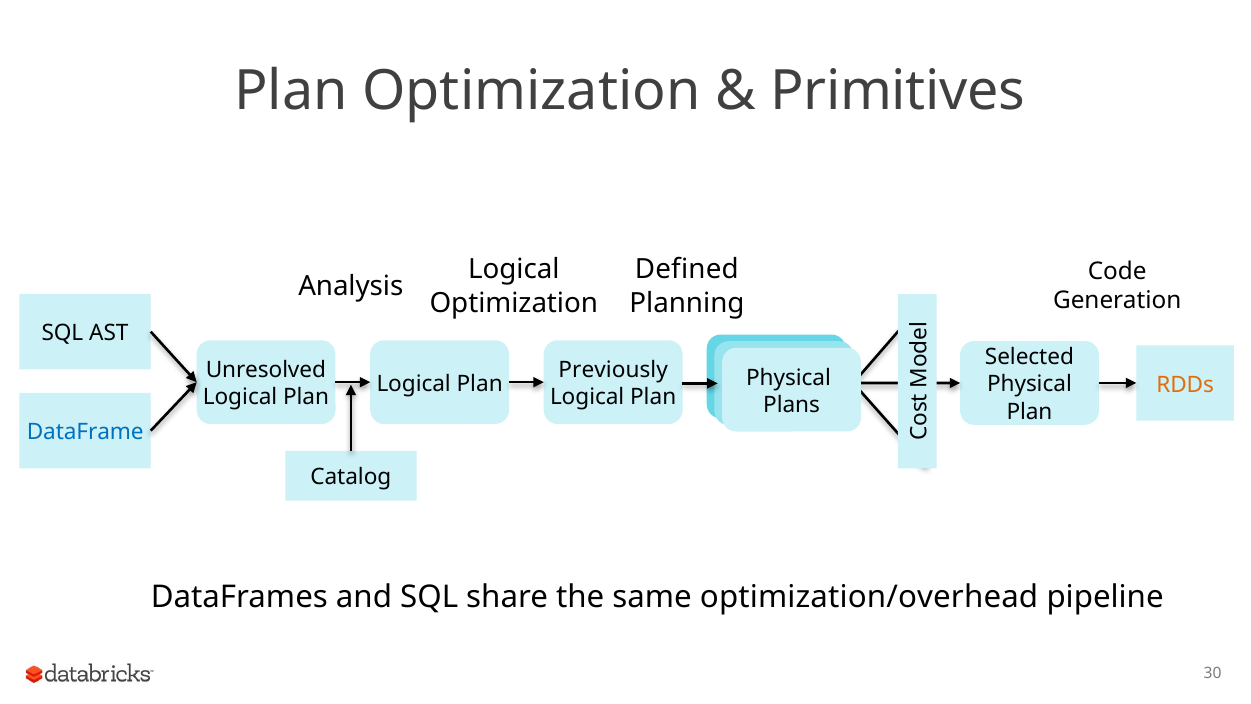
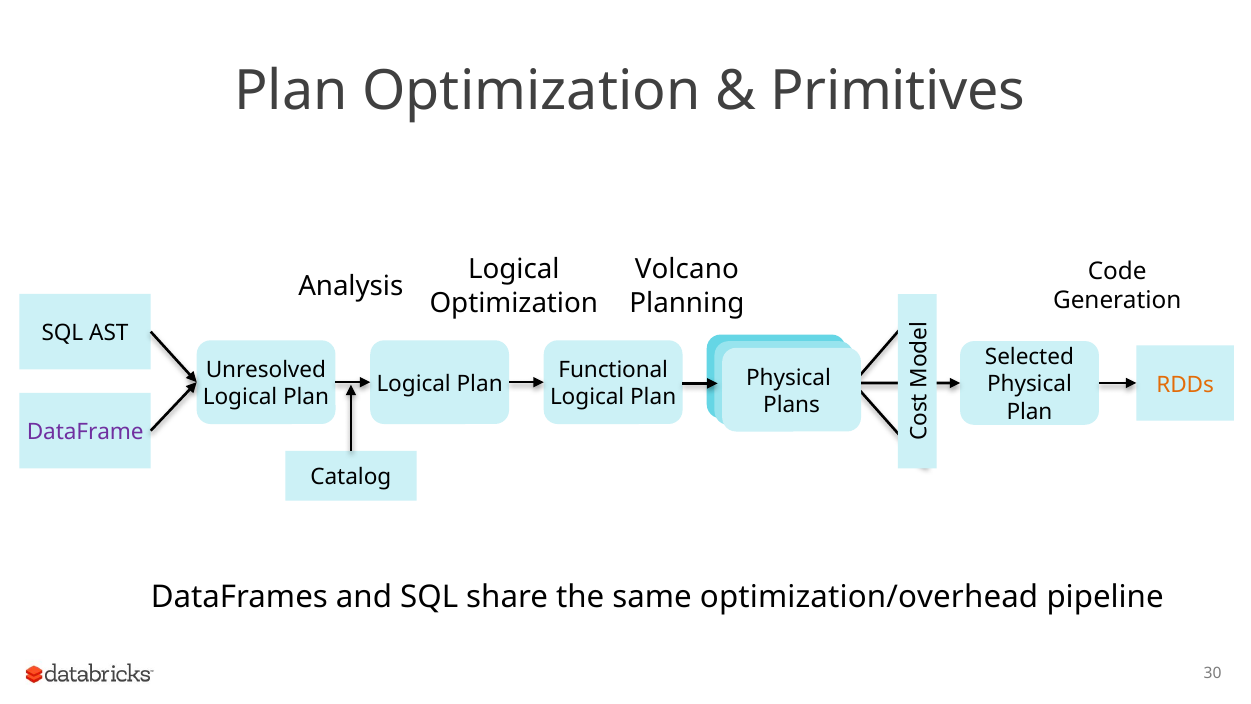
Defined: Defined -> Volcano (687, 270)
Previously: Previously -> Functional (613, 370)
DataFrame colour: blue -> purple (85, 432)
